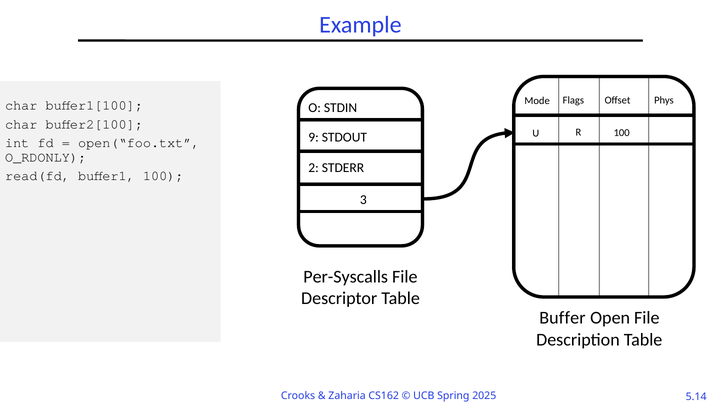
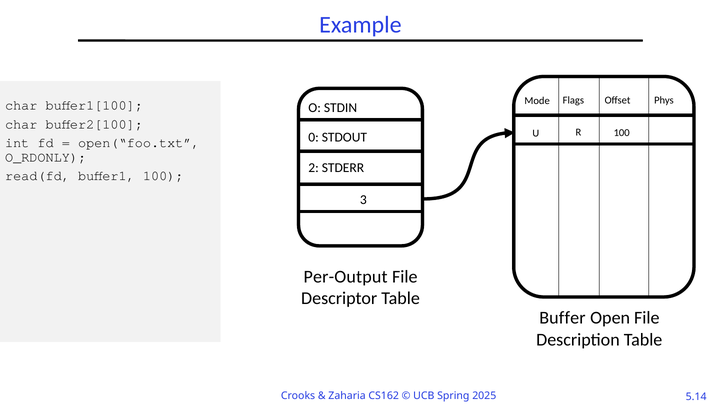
9: 9 -> 0 (314, 138)
Per-Syscalls: Per-Syscalls -> Per-Output (346, 277)
